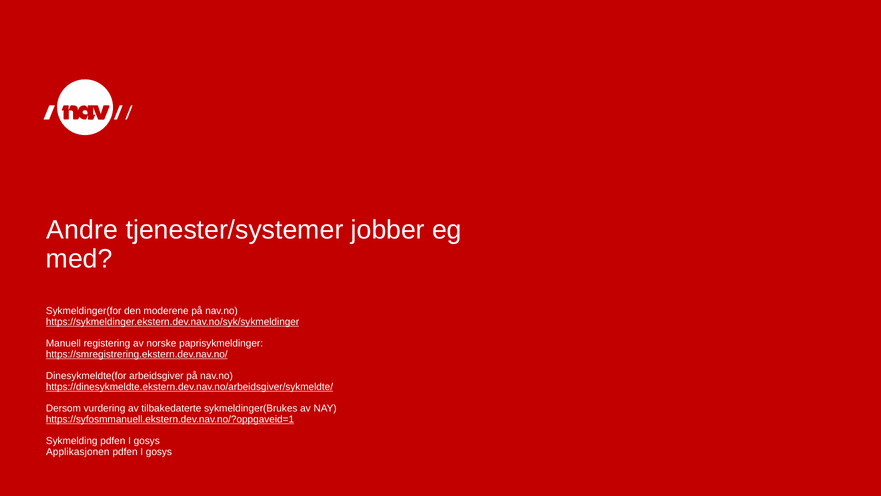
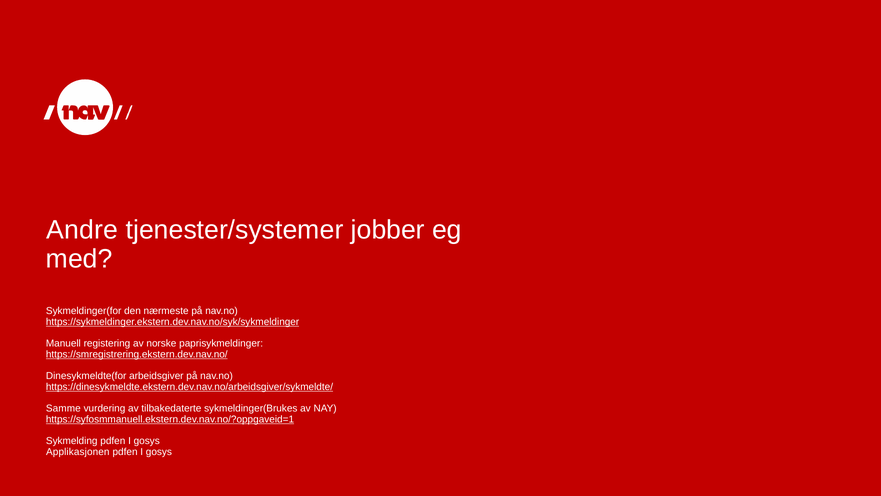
moderene: moderene -> nærmeste (166, 311)
Dersom: Dersom -> Samme (63, 408)
